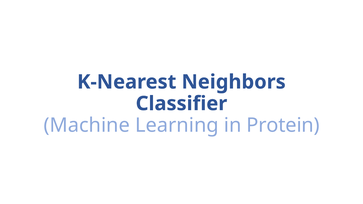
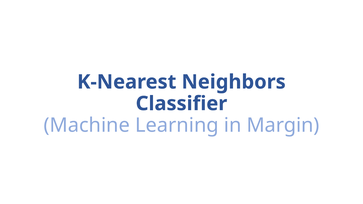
Protein: Protein -> Margin (283, 125)
